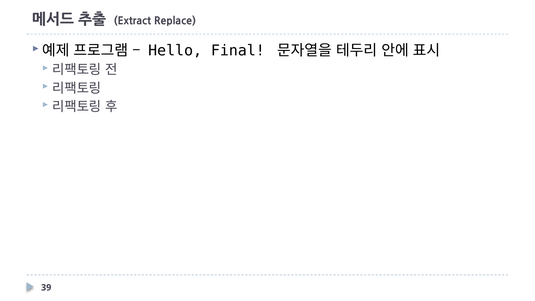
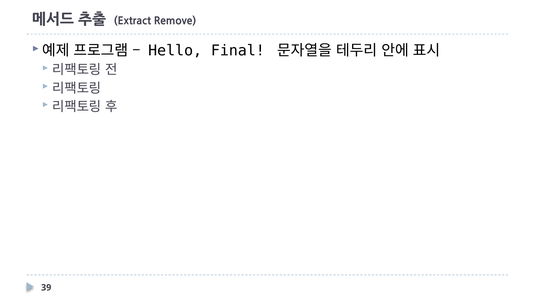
Replace: Replace -> Remove (175, 21)
